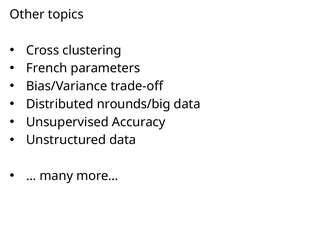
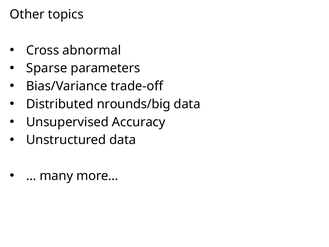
clustering: clustering -> abnormal (92, 50)
French: French -> Sparse (47, 68)
